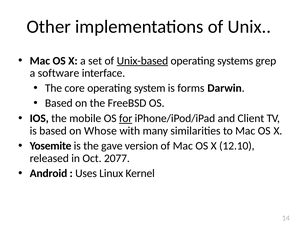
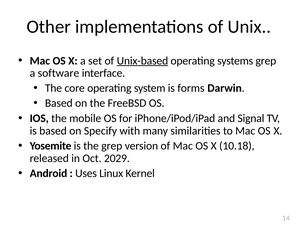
for underline: present -> none (126, 118)
Client: Client -> Signal (251, 118)
Whose: Whose -> Specify (100, 131)
the gave: gave -> grep (112, 146)
12.10: 12.10 -> 10.18 (237, 146)
2077: 2077 -> 2029 (117, 158)
